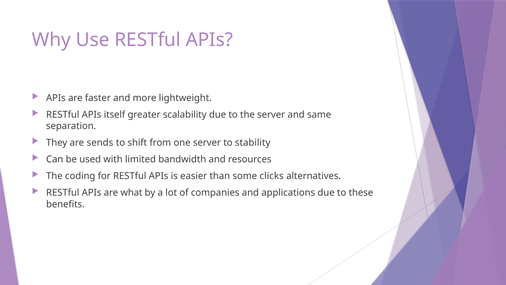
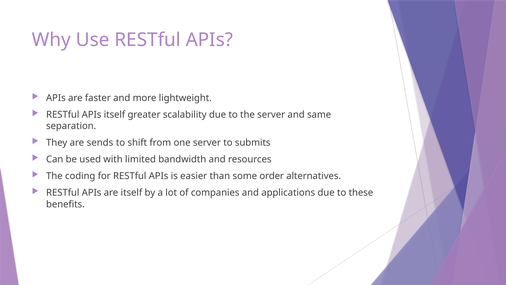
stability: stability -> submits (253, 143)
clicks: clicks -> order (272, 176)
are what: what -> itself (131, 193)
